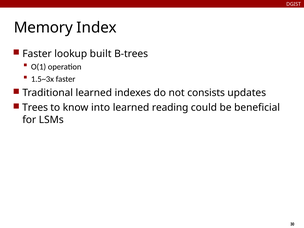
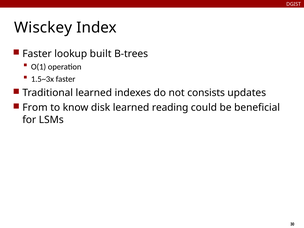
Memory: Memory -> Wisckey (43, 28)
Trees: Trees -> From (35, 108)
into: into -> disk (101, 108)
